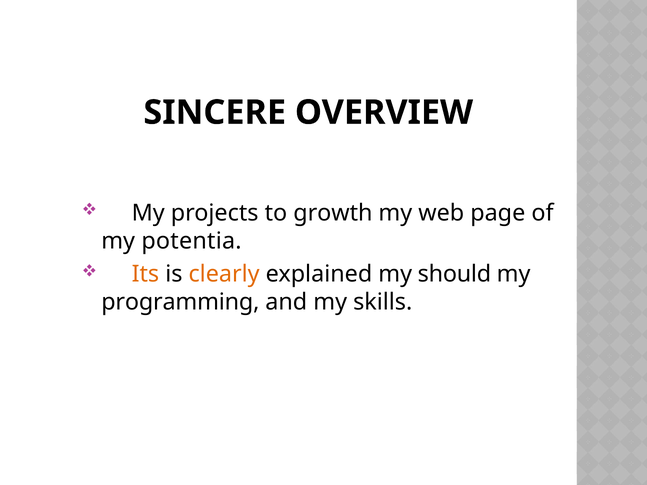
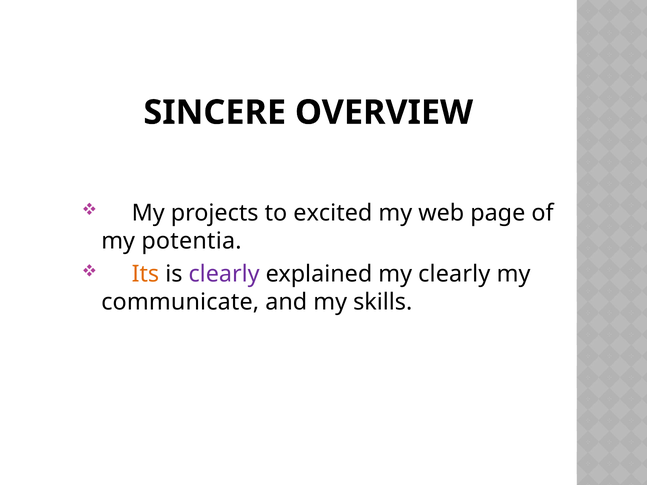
growth: growth -> excited (333, 213)
clearly colour: orange -> purple (224, 274)
my should: should -> clearly (454, 274)
programming: programming -> communicate (180, 302)
